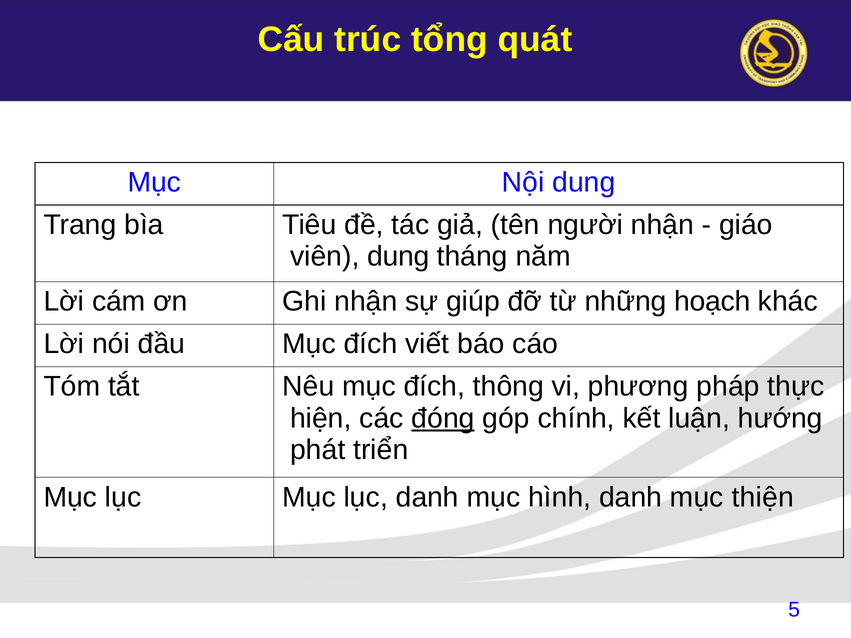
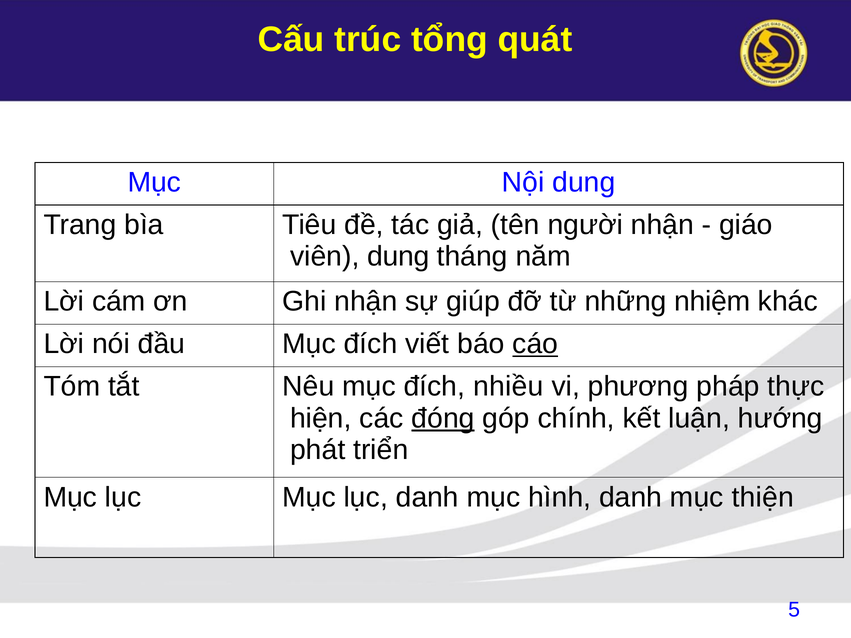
hoạch: hoạch -> nhiệm (712, 302)
cáo underline: none -> present (535, 344)
thông: thông -> nhiều (508, 387)
